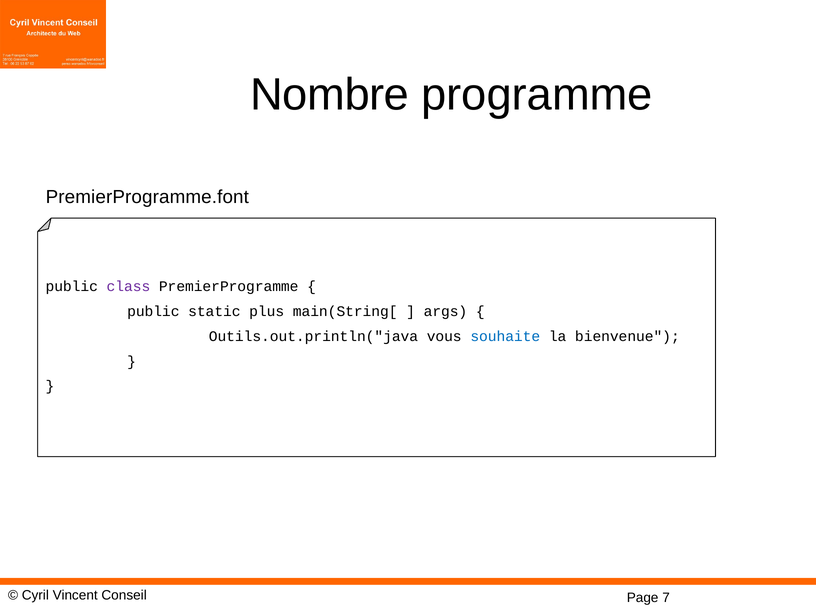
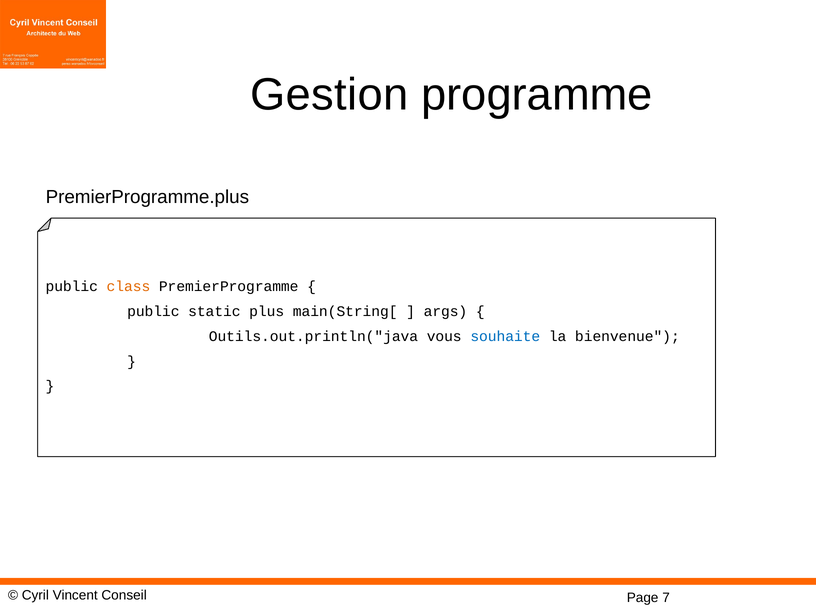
Nombre: Nombre -> Gestion (329, 95)
PremierProgramme.font: PremierProgramme.font -> PremierProgramme.plus (147, 197)
class colour: purple -> orange (128, 287)
